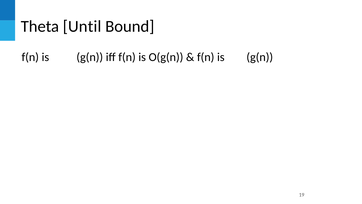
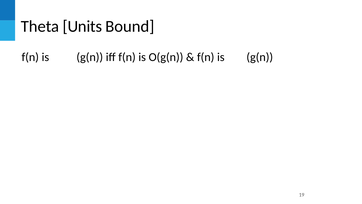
Until: Until -> Units (82, 26)
